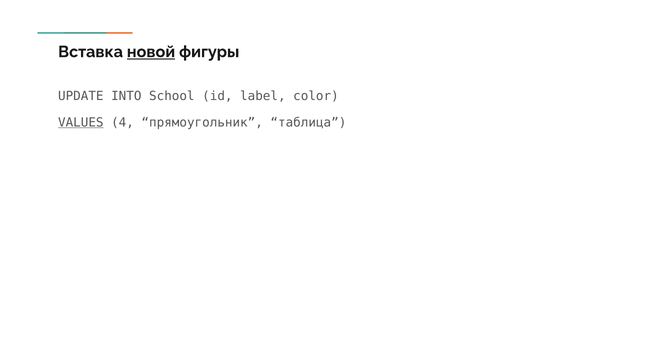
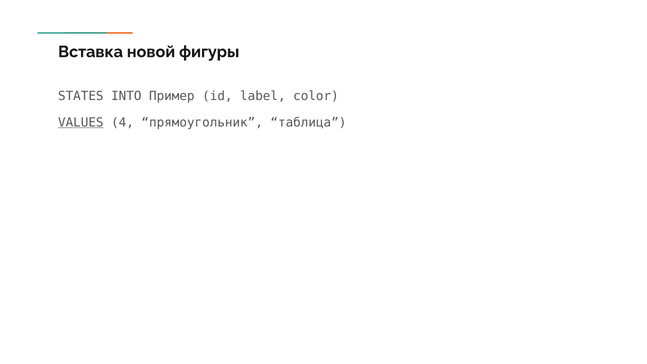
новой underline: present -> none (151, 52)
UPDATE: UPDATE -> STATES (81, 96)
School: School -> Пример (172, 96)
